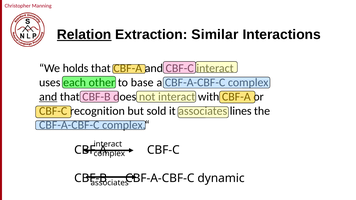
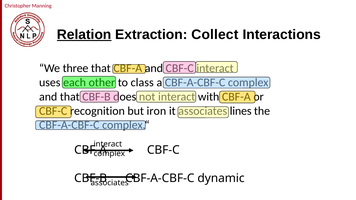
Similar: Similar -> Collect (215, 35)
holds: holds -> three (76, 68)
base: base -> class (142, 83)
and underline: present -> none (48, 97)
sold: sold -> iron (156, 111)
